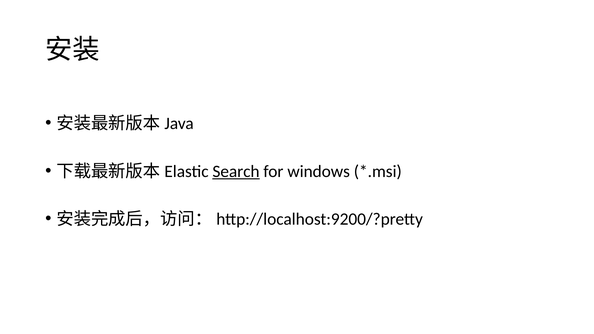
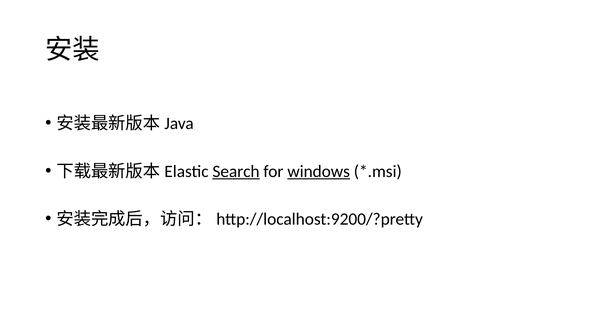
windows underline: none -> present (319, 171)
